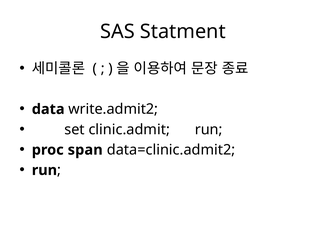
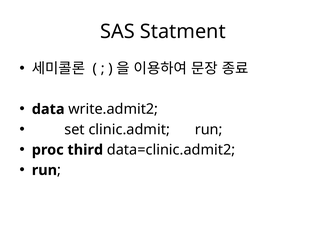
span: span -> third (85, 150)
